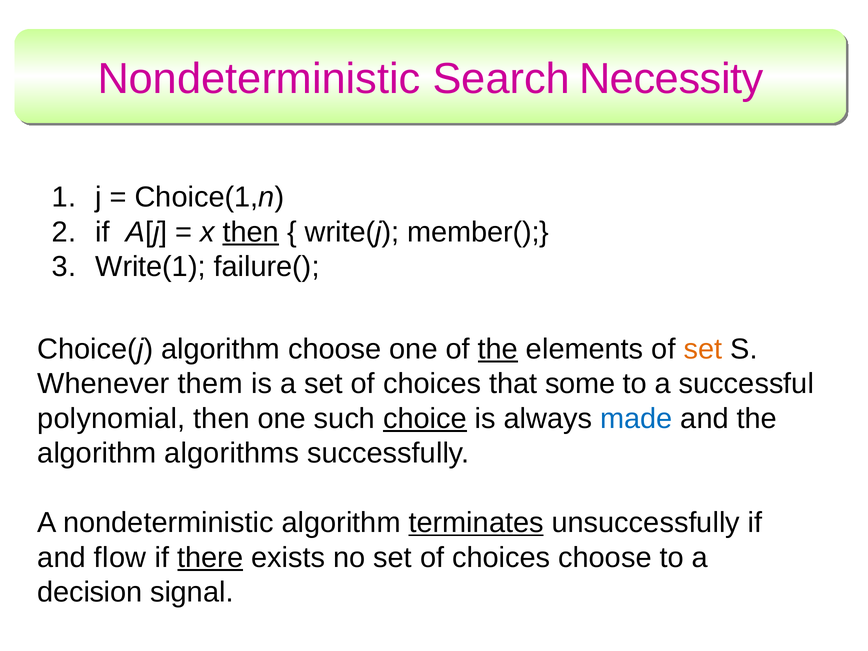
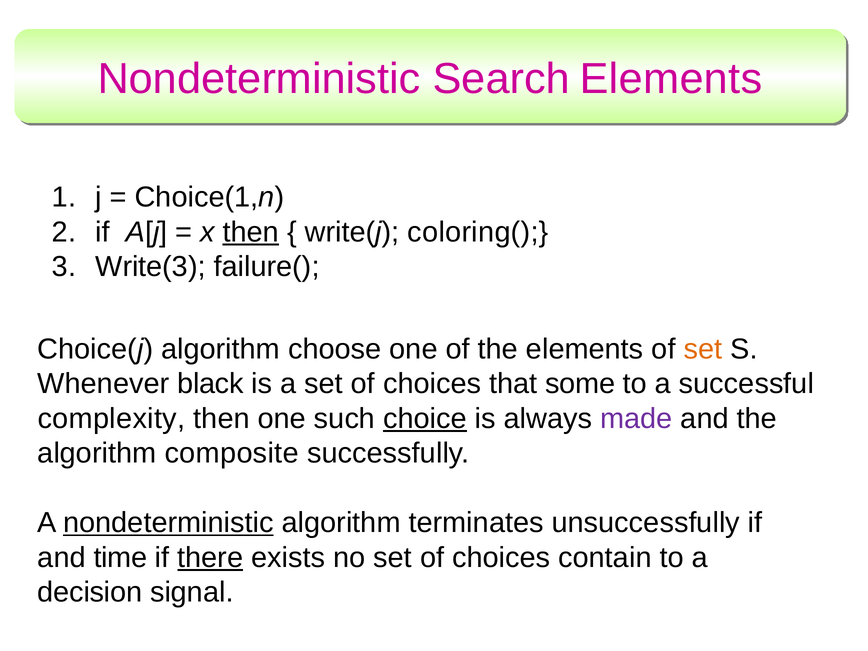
Search Necessity: Necessity -> Elements (671, 79)
member(: member( -> coloring( (478, 232)
Write(1: Write(1 -> Write(3 (150, 267)
the underline: present -> none (498, 349)
them: them -> black (210, 384)
polynomial: polynomial -> complexity (111, 419)
made colour: blue -> purple (636, 419)
algorithms: algorithms -> composite (232, 453)
nondeterministic underline: none -> present (168, 523)
terminates underline: present -> none (476, 523)
flow: flow -> time (120, 557)
choices choose: choose -> contain (605, 557)
